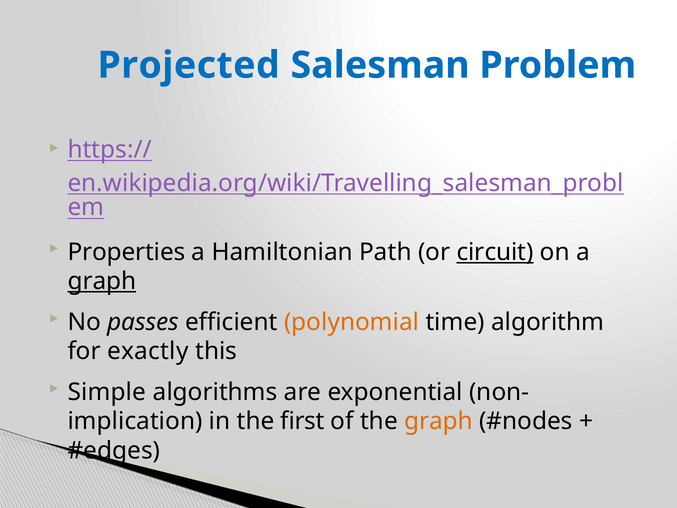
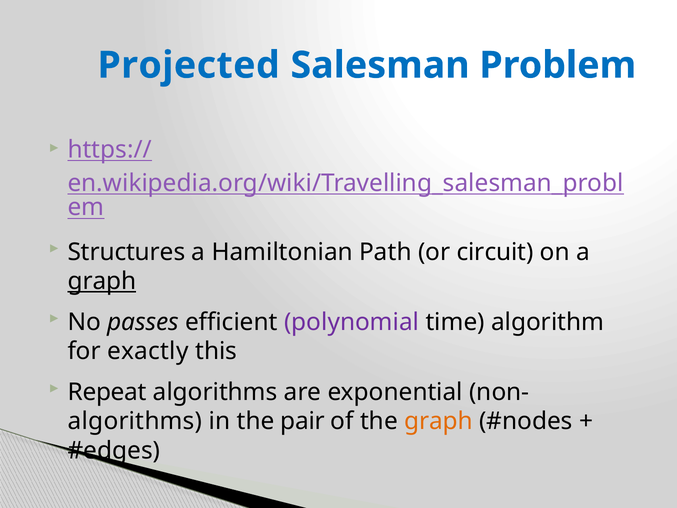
Properties: Properties -> Structures (126, 252)
circuit underline: present -> none (495, 252)
polynomial colour: orange -> purple (352, 322)
Simple: Simple -> Repeat (107, 392)
implication: implication -> algorithms (135, 421)
first: first -> pair (303, 421)
